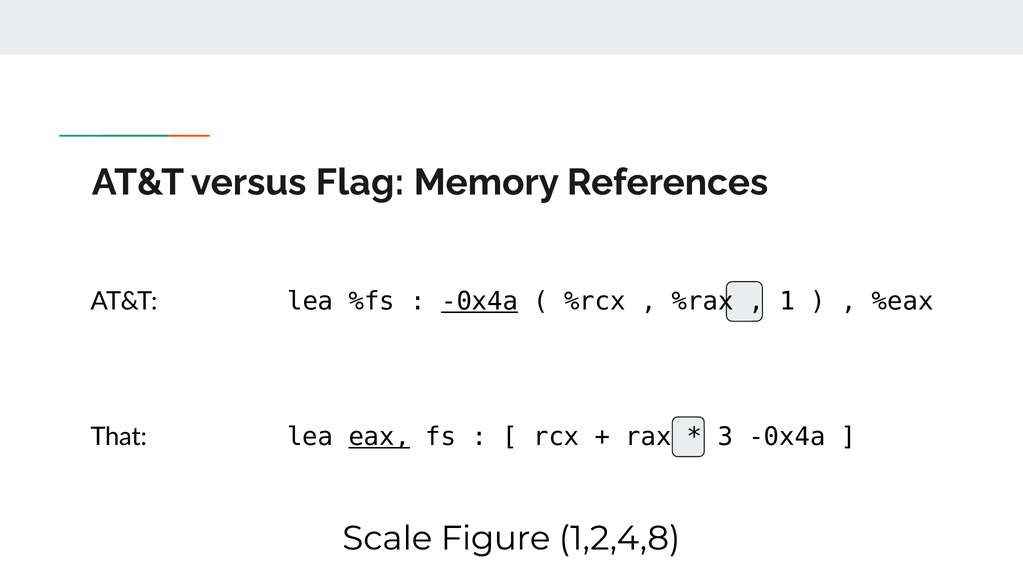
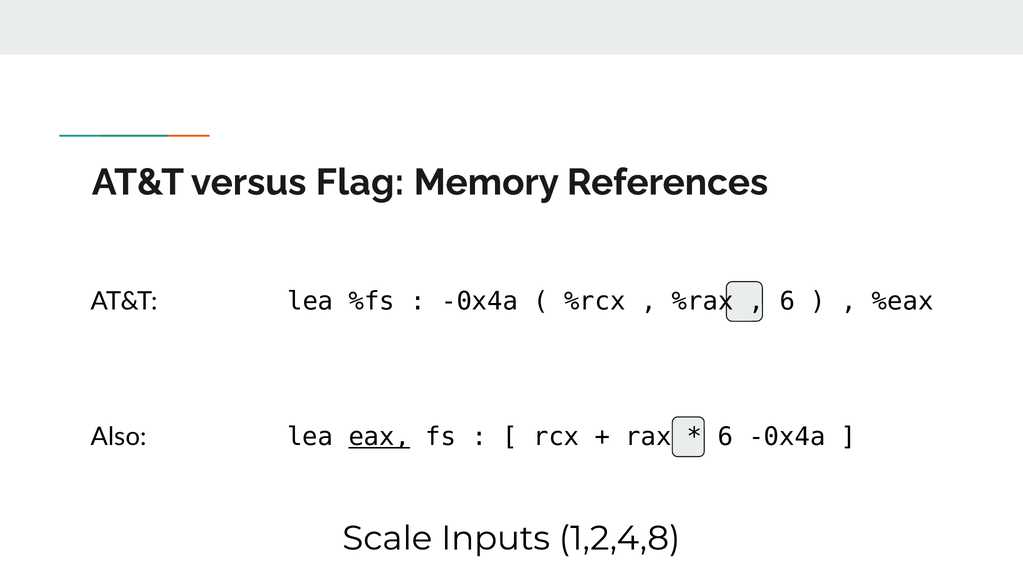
-0x4a underline: present -> none (480, 302)
1: 1 -> 6 (787, 302)
3: 3 -> 6 (725, 437)
That: That -> Also (119, 437)
Figure: Figure -> Inputs (496, 539)
